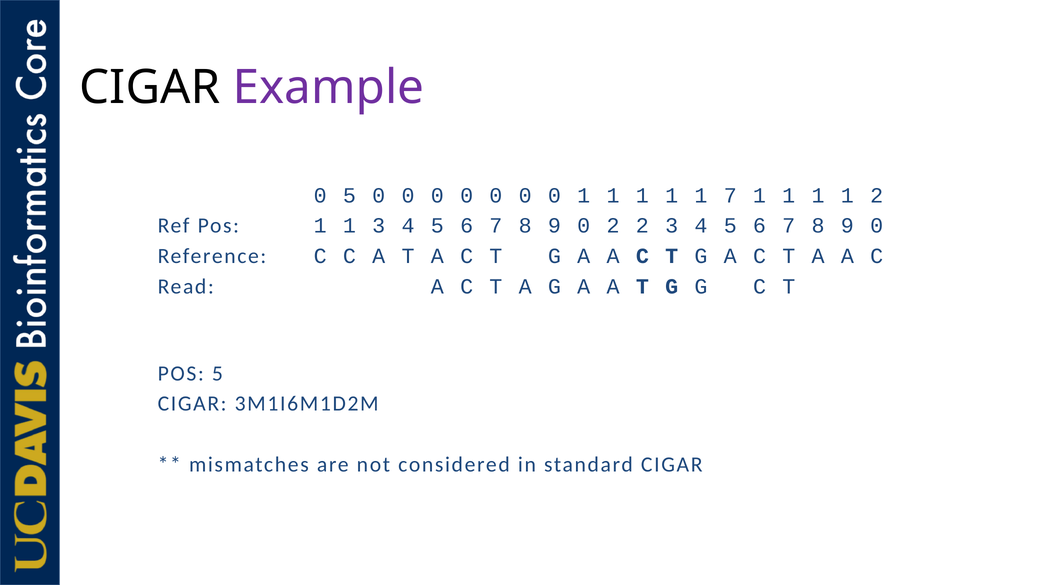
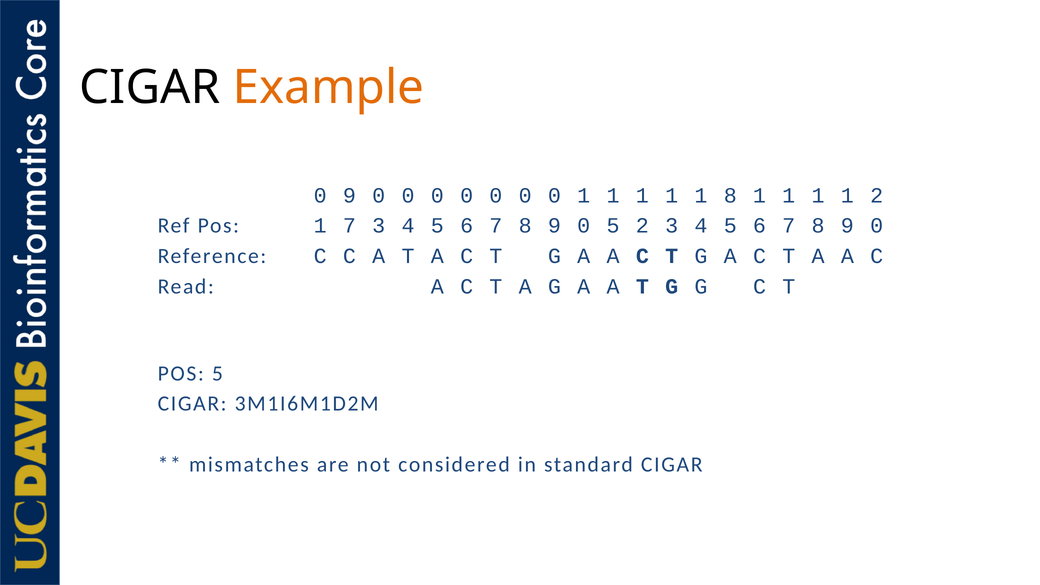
Example colour: purple -> orange (329, 87)
0 5: 5 -> 9 (349, 195)
1 7: 7 -> 8 (730, 195)
Pos 1 1: 1 -> 7 (349, 226)
0 2: 2 -> 5 (613, 226)
